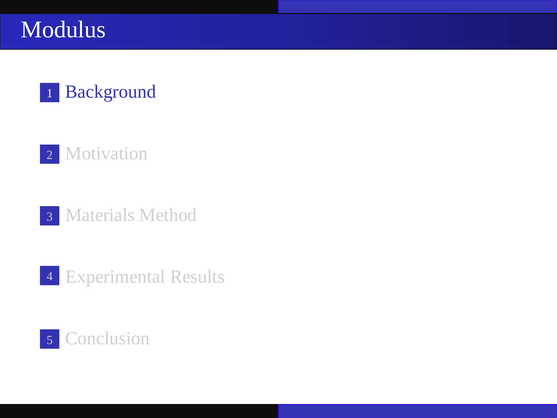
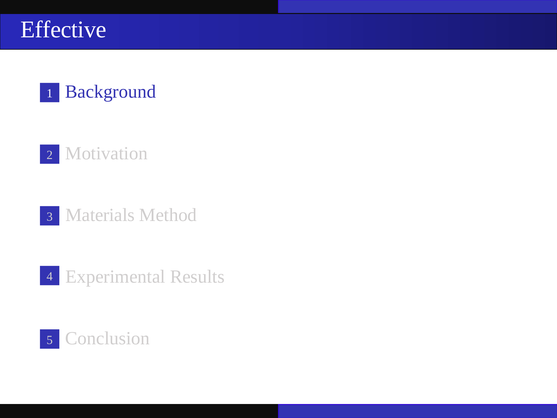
Modulus: Modulus -> Effective (63, 30)
